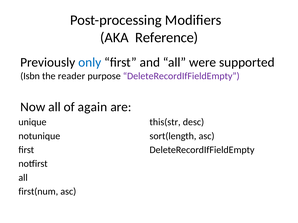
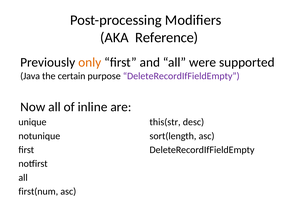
only colour: blue -> orange (90, 62)
Isbn: Isbn -> Java (30, 76)
reader: reader -> certain (72, 76)
again: again -> inline (93, 107)
